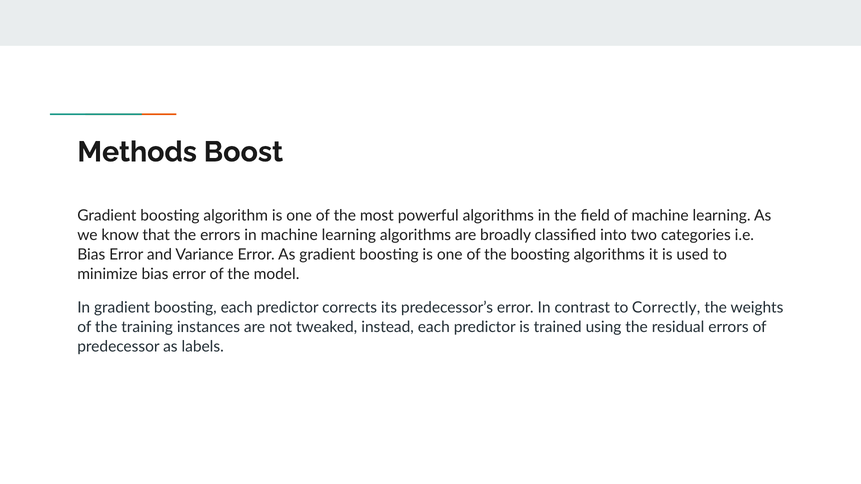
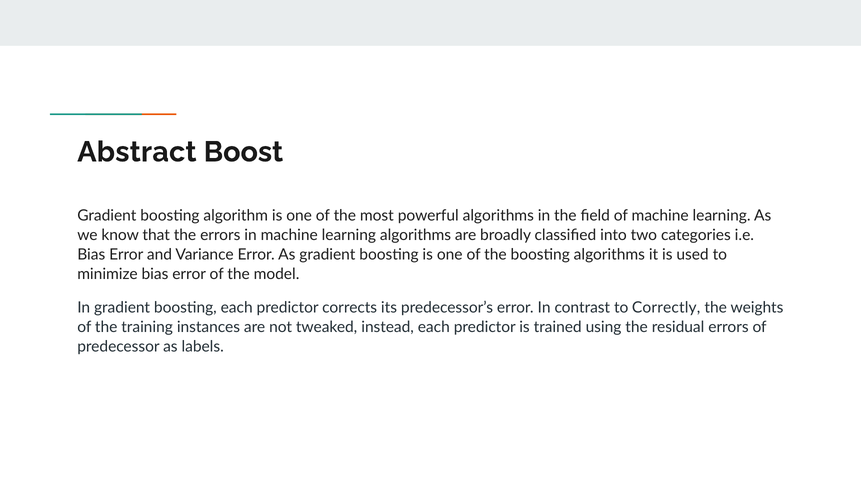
Methods: Methods -> Abstract (137, 152)
